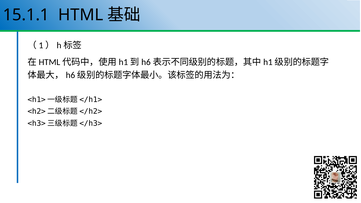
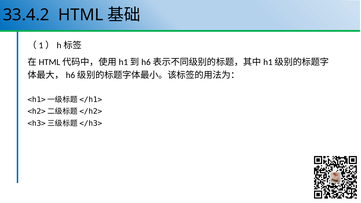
15.1.1: 15.1.1 -> 33.4.2 (26, 15)
